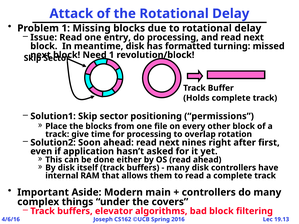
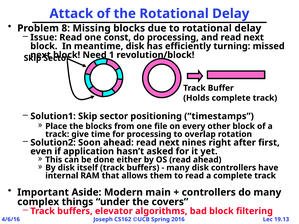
1: 1 -> 8 (66, 28)
entry: entry -> const (117, 37)
formatted: formatted -> efficiently (188, 46)
permissions: permissions -> timestamps (219, 116)
